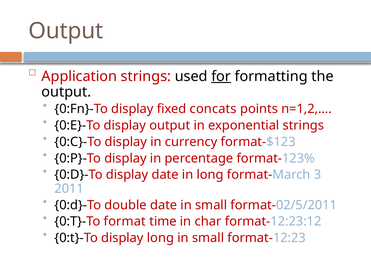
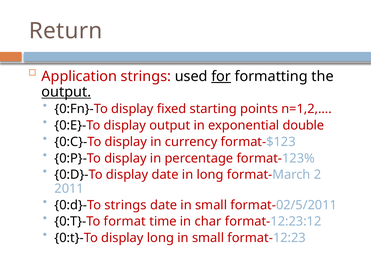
Output: Output -> Return (66, 31)
output underline: none -> present (66, 92)
concats: concats -> starting (213, 109)
exponential strings: strings -> double (303, 126)
3: 3 -> 2 (317, 175)
0:d}-To double: double -> strings (126, 205)
